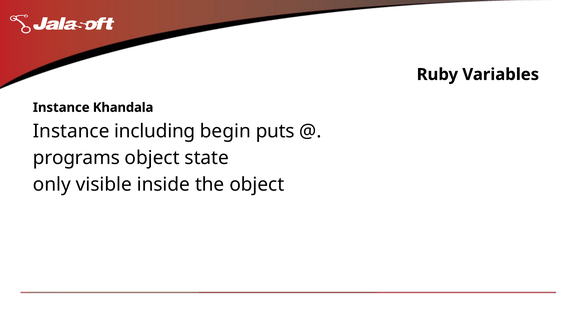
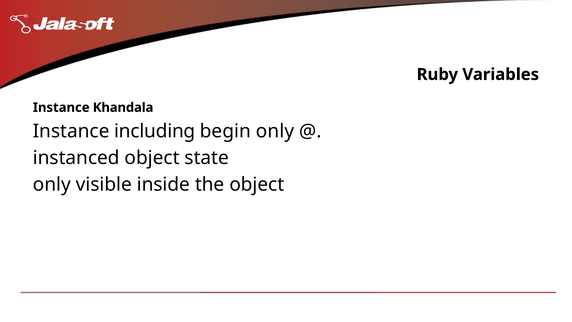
begin puts: puts -> only (275, 131)
programs: programs -> instanced (76, 158)
